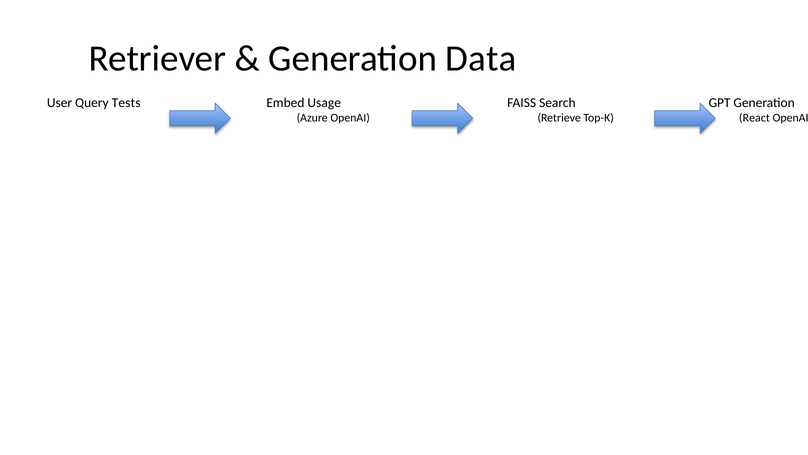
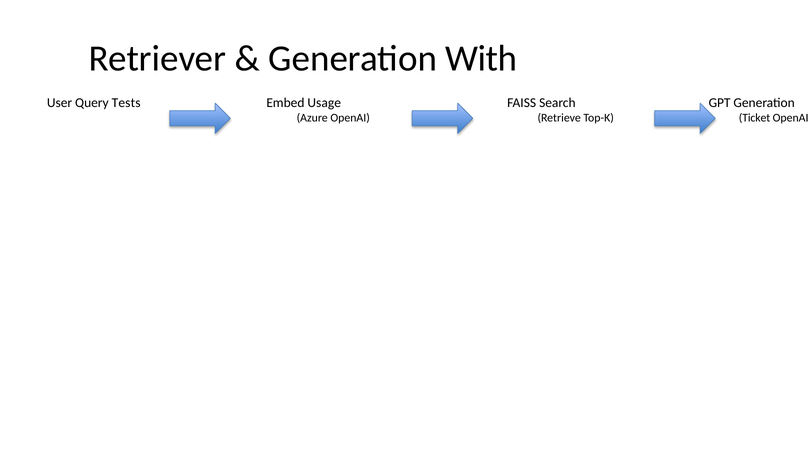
Data: Data -> With (481, 59)
React: React -> Ticket (755, 118)
